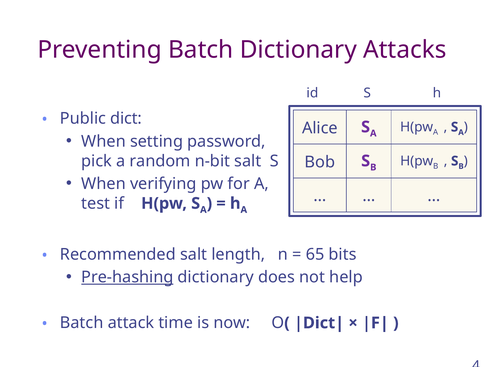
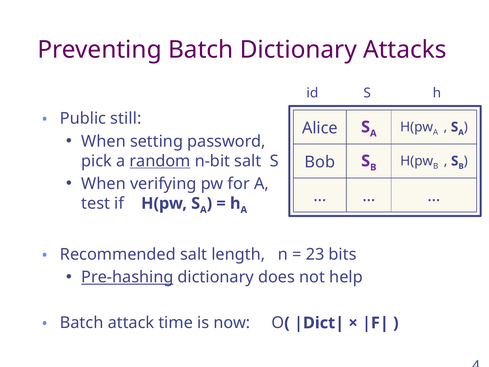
dict: dict -> still (126, 119)
random underline: none -> present (160, 161)
65: 65 -> 23 (315, 254)
